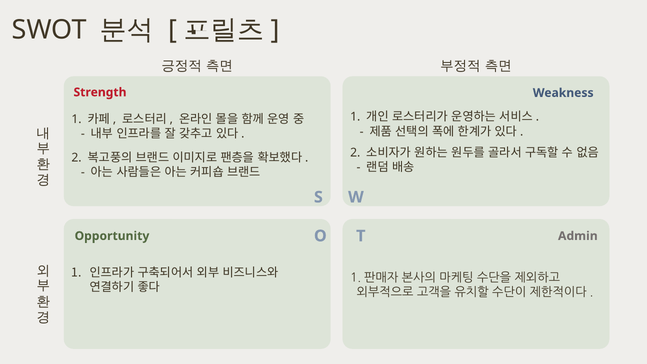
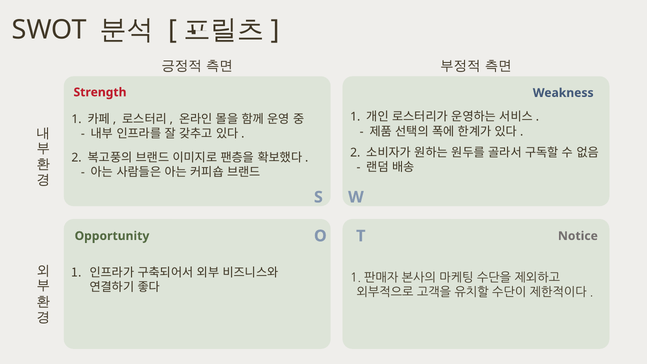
Admin: Admin -> Notice (578, 236)
